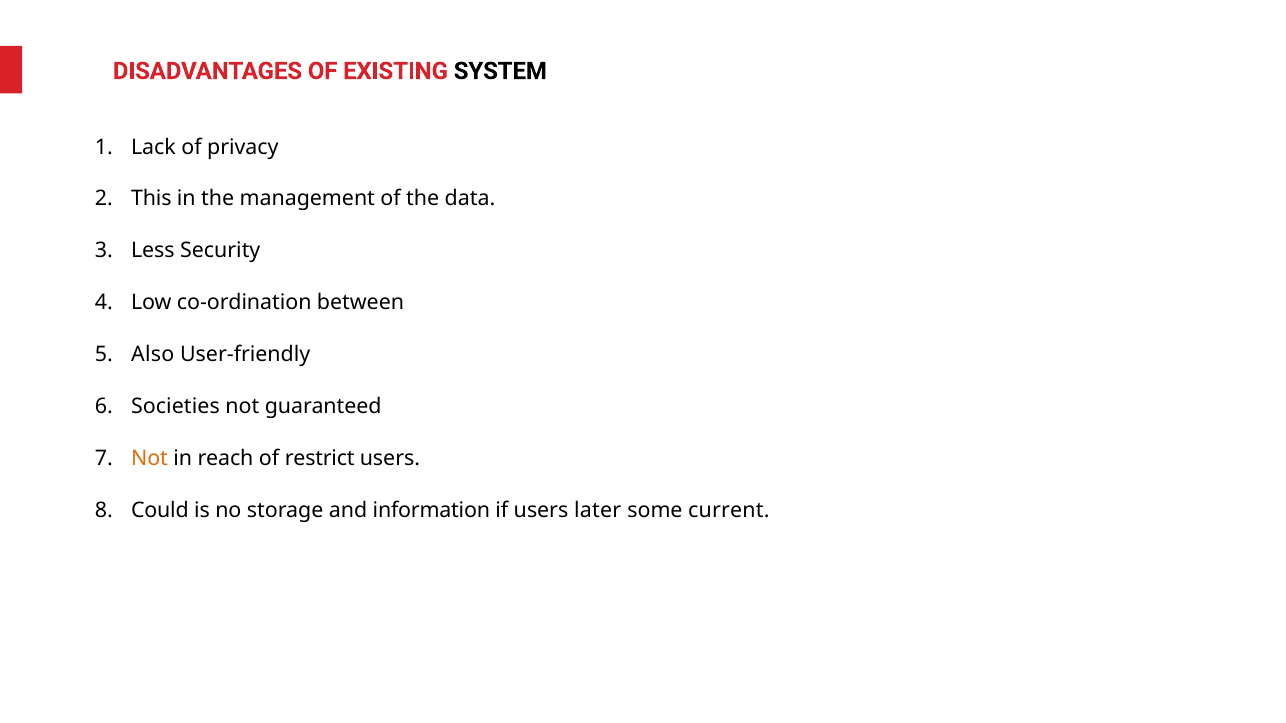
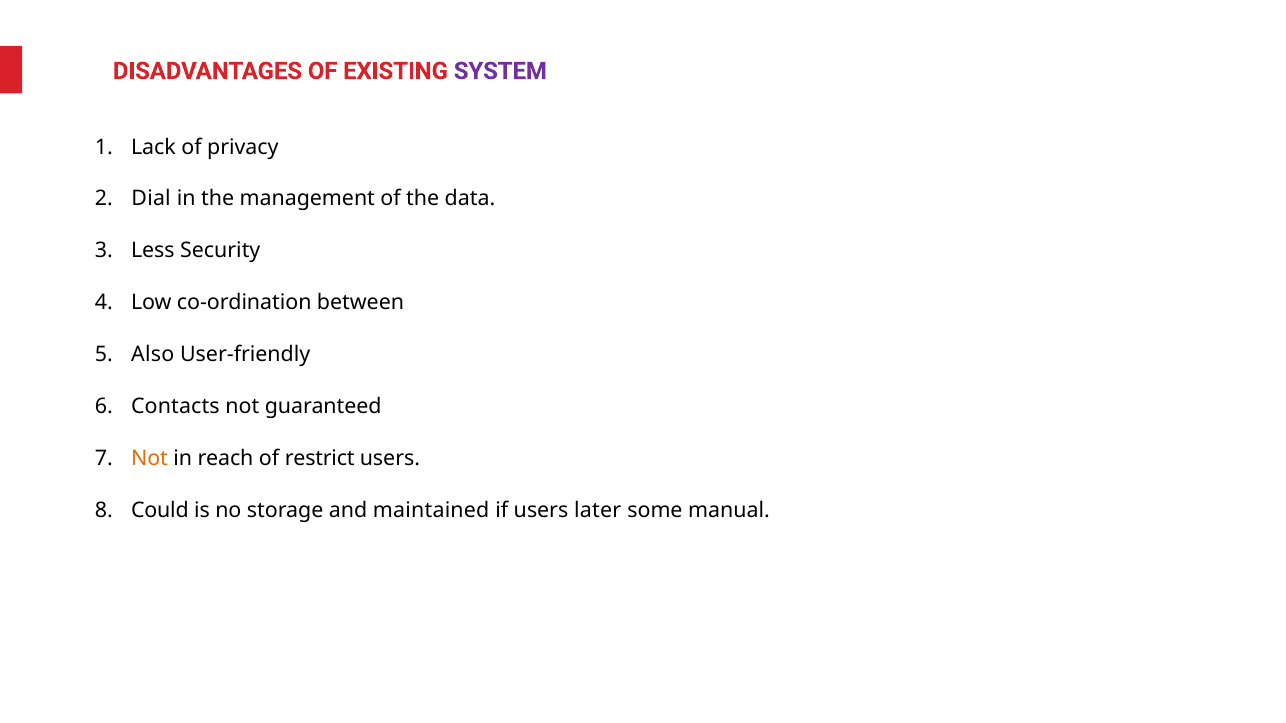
SYSTEM colour: black -> purple (500, 71)
This: This -> Dial (151, 199)
Societies: Societies -> Contacts (175, 407)
information: information -> maintained (431, 510)
current: current -> manual (729, 510)
